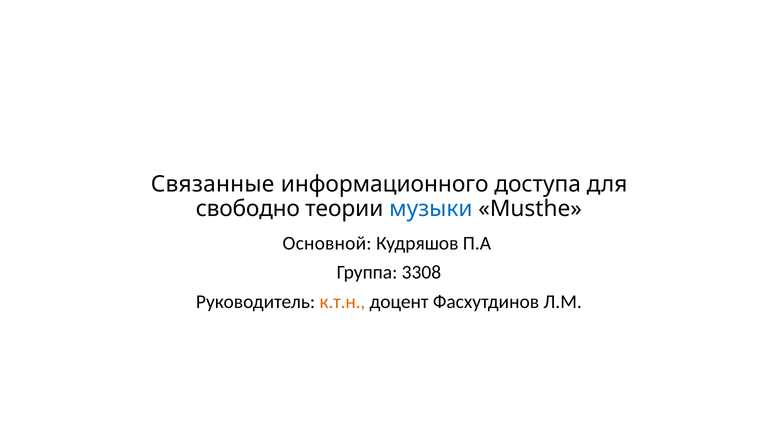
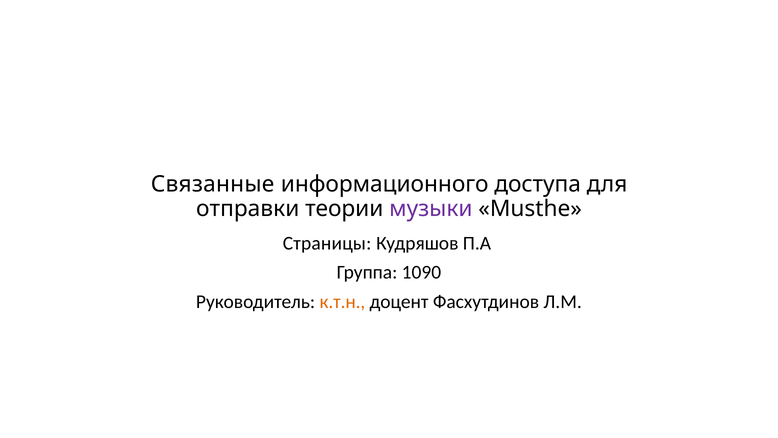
свободно: свободно -> отправки (248, 209)
музыки colour: blue -> purple (431, 209)
Основной: Основной -> Страницы (327, 243)
3308: 3308 -> 1090 (421, 272)
